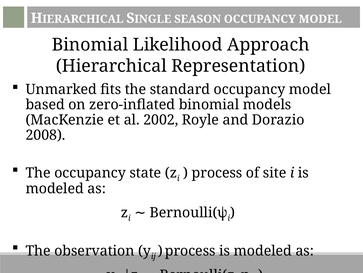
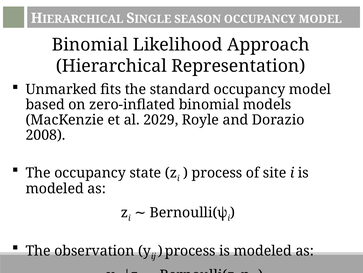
2002: 2002 -> 2029 (161, 120)
